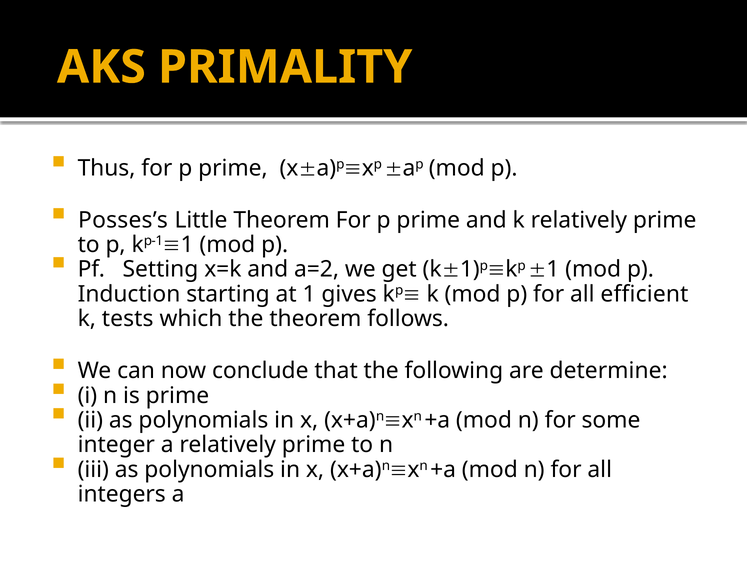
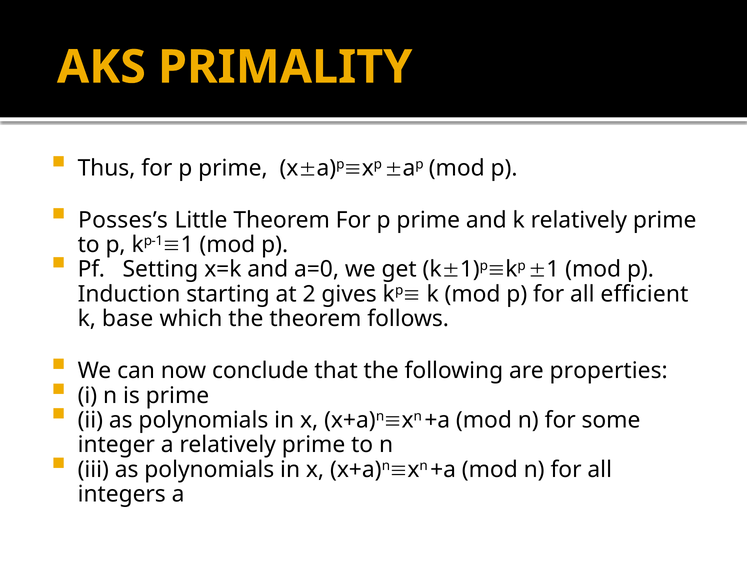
a=2: a=2 -> a=0 (317, 269)
1: 1 -> 2 (309, 294)
tests: tests -> base (128, 318)
determine: determine -> properties (609, 370)
